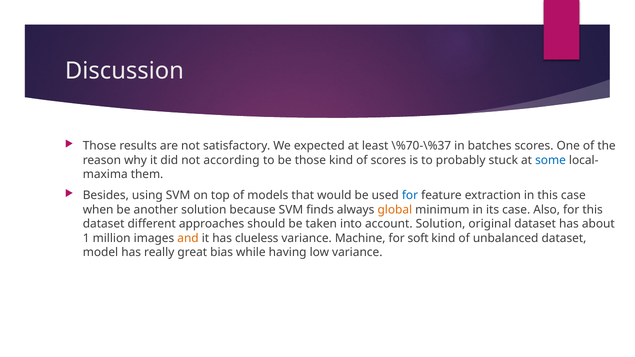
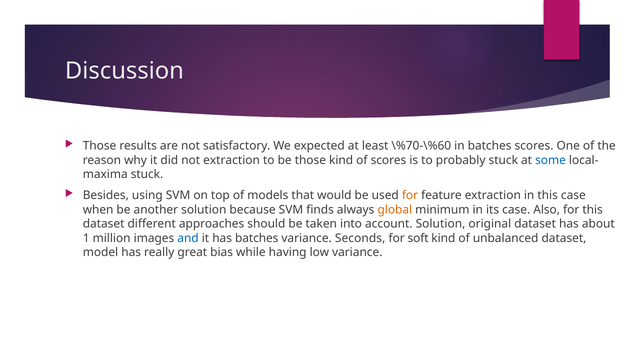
\%70-\%37: \%70-\%37 -> \%70-\%60 (421, 146)
not according: according -> extraction (232, 160)
them: them -> stuck (147, 175)
for colour: blue -> orange (410, 195)
and colour: orange -> blue (188, 238)
has clueless: clueless -> batches (257, 238)
Machine: Machine -> Seconds (360, 238)
